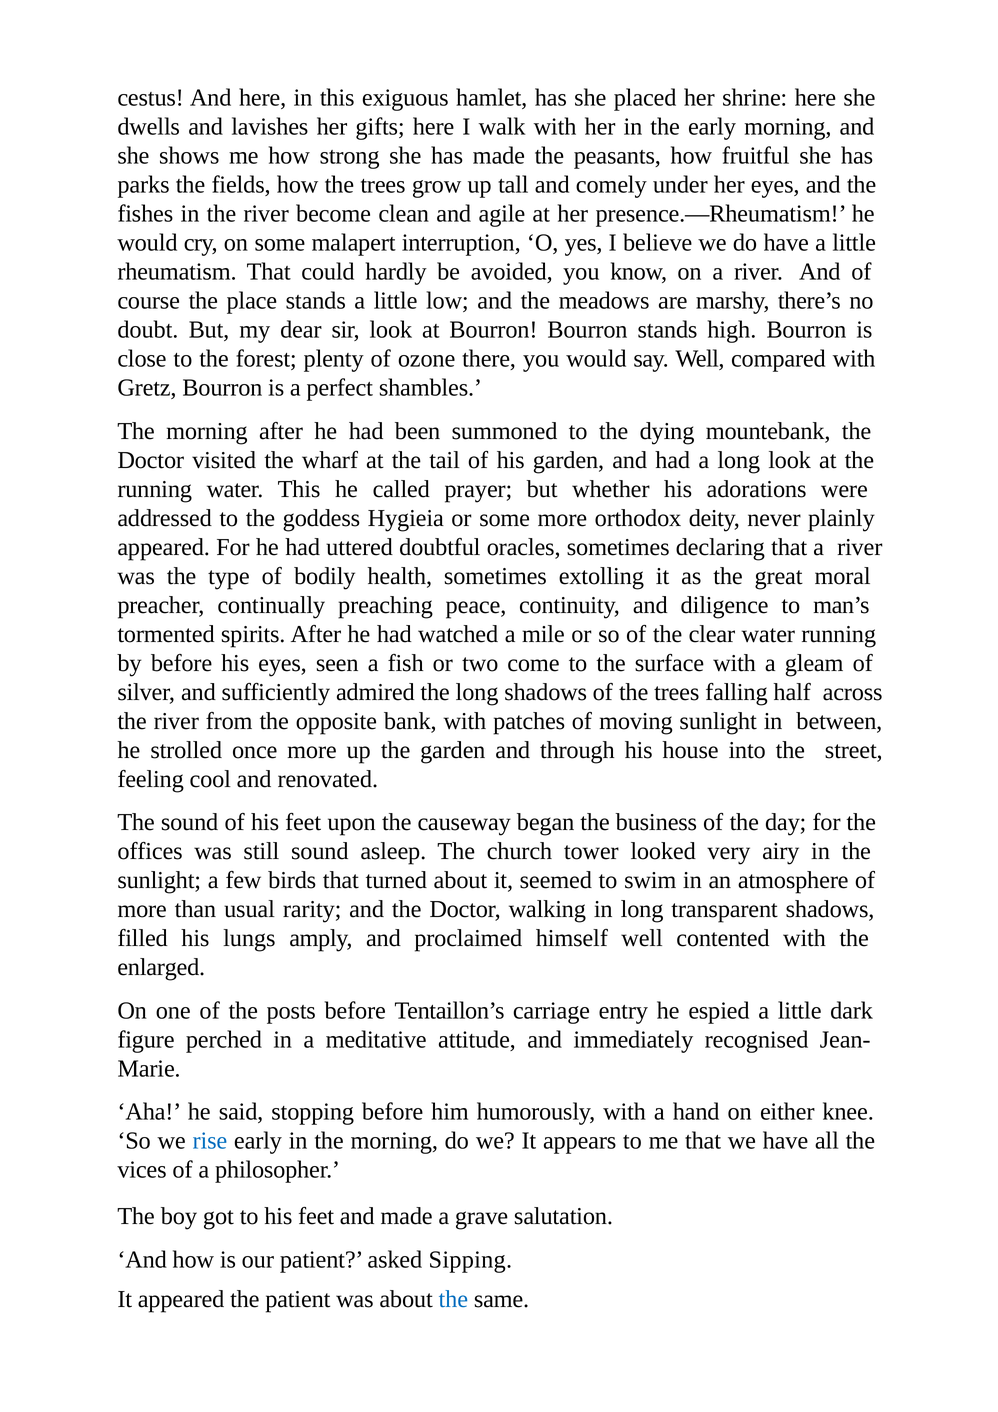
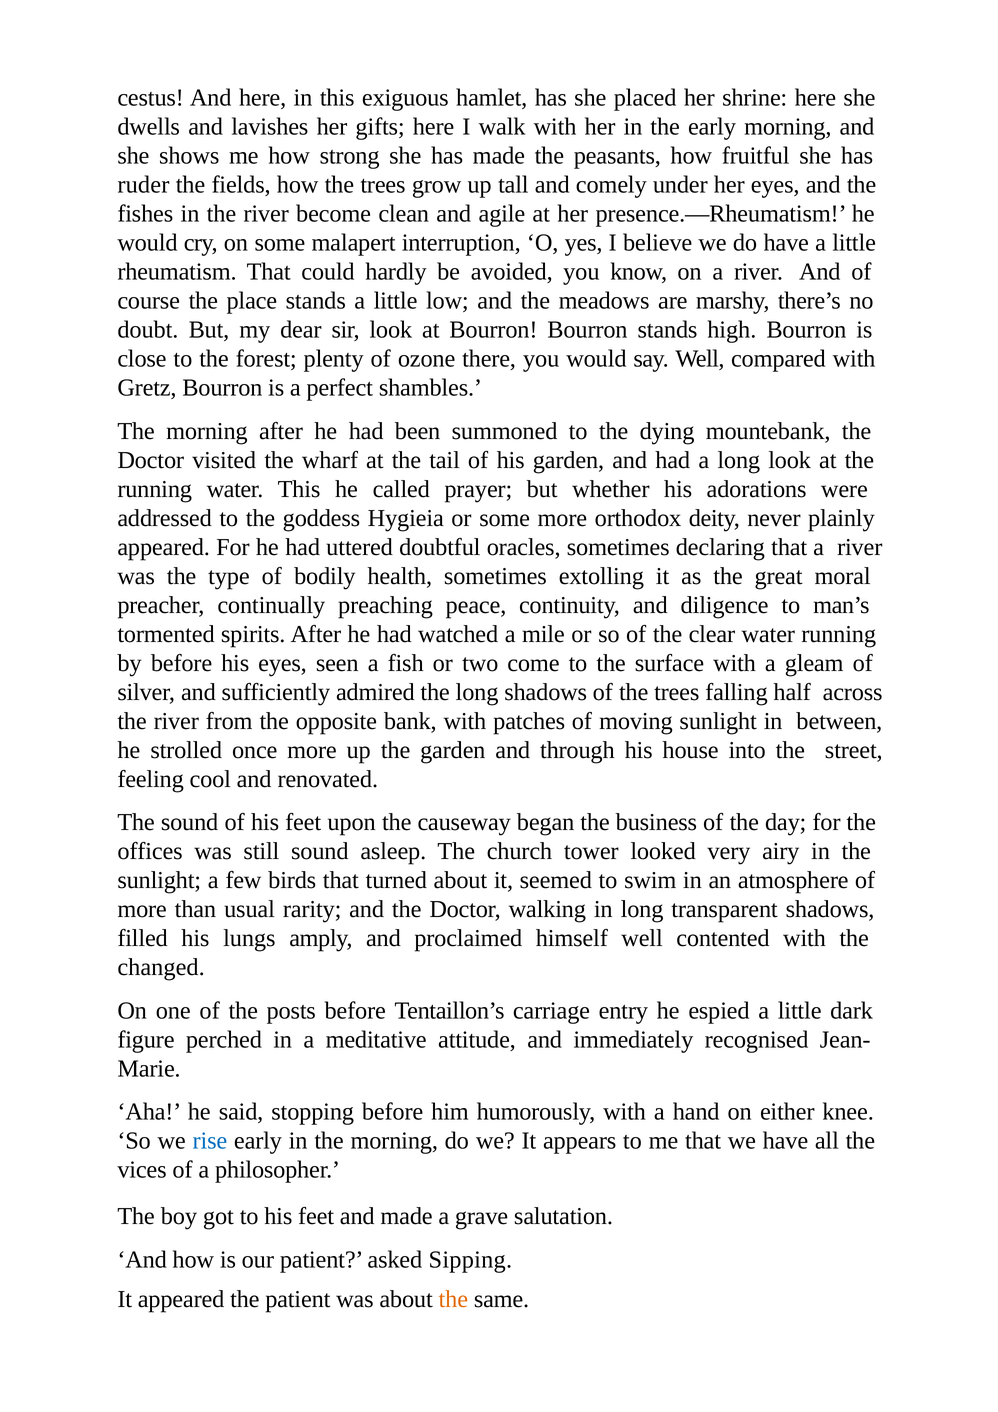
parks: parks -> ruder (143, 185)
enlarged: enlarged -> changed (161, 967)
the colour: blue -> orange (453, 1300)
